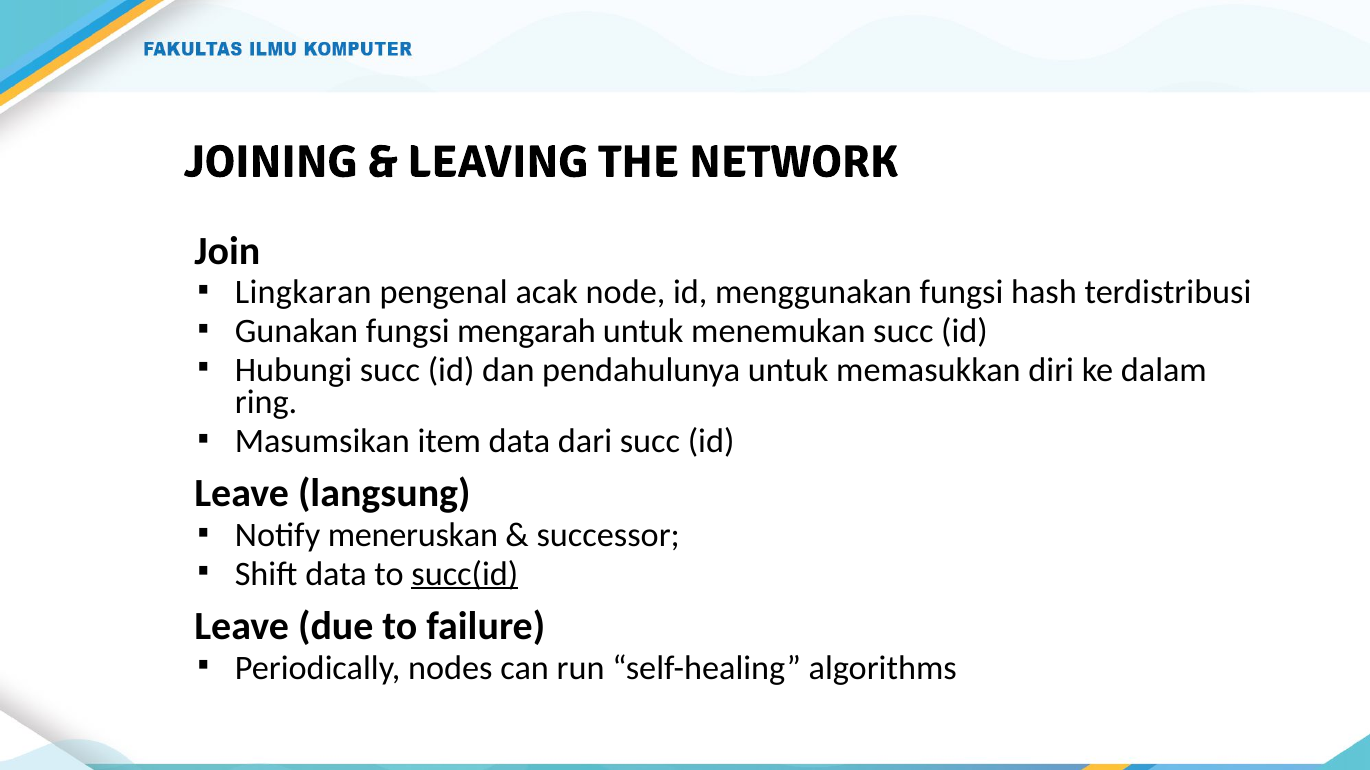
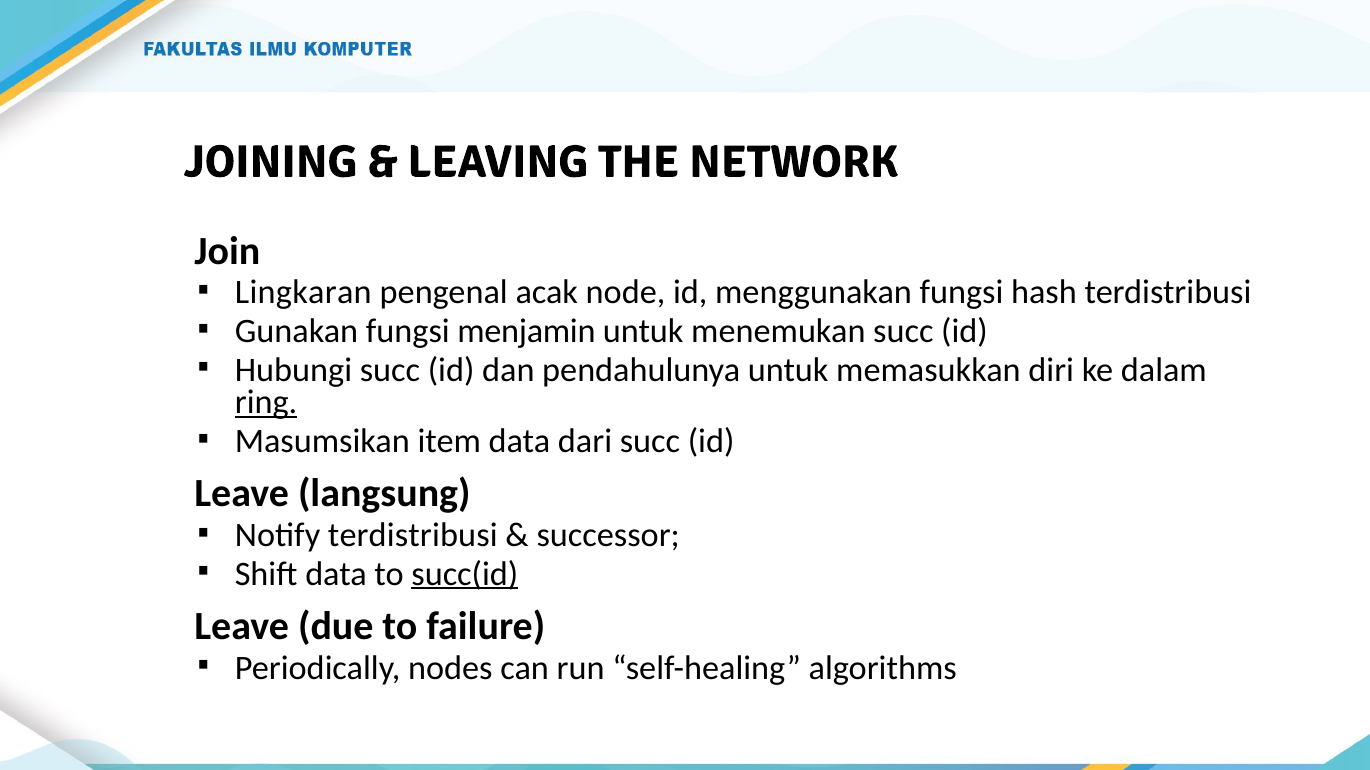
mengarah: mengarah -> menjamin (526, 331)
ring underline: none -> present (266, 403)
Notify meneruskan: meneruskan -> terdistribusi (413, 536)
